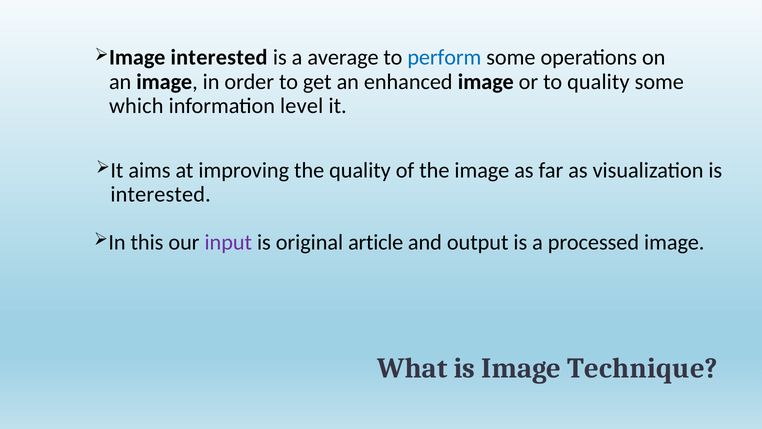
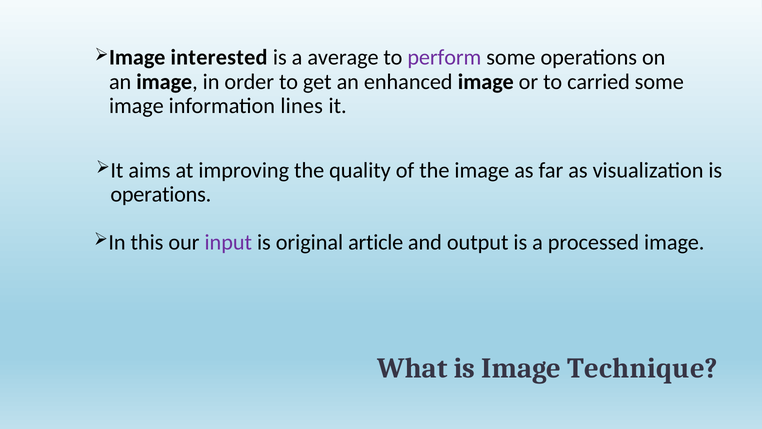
perform colour: blue -> purple (444, 58)
to quality: quality -> carried (598, 82)
which: which -> image (136, 106)
level: level -> lines (302, 106)
interested: interested -> operations (161, 194)
